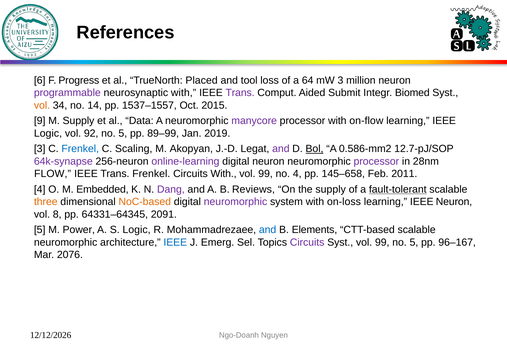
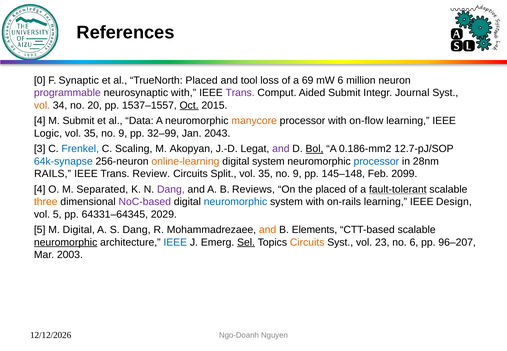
6: 6 -> 0 (40, 80)
Progress: Progress -> Synaptic (79, 80)
64: 64 -> 69 (308, 80)
mW 3: 3 -> 6 (340, 80)
Biomed: Biomed -> Journal (412, 93)
14: 14 -> 20 (95, 105)
Oct underline: none -> present (189, 105)
9: 9 -> 4 (40, 121)
M Supply: Supply -> Submit (79, 121)
manycore colour: purple -> orange (254, 121)
92: 92 -> 35 (91, 133)
5: 5 -> 9 (123, 133)
89–99: 89–99 -> 32–99 (163, 133)
2019: 2019 -> 2043 (217, 133)
0.586-mm2: 0.586-mm2 -> 0.186-mm2 (365, 149)
64k-synapse colour: purple -> blue (63, 161)
online-learning colour: purple -> orange (185, 161)
digital neuron: neuron -> system (268, 161)
processor colour: purple -> blue (376, 161)
FLOW: FLOW -> RAILS (53, 174)
Trans Frenkel: Frenkel -> Review (151, 174)
Circuits With: With -> Split (224, 174)
99: 99 -> 35 (266, 174)
4: 4 -> 9 (297, 174)
145–658: 145–658 -> 145–148 (343, 174)
2011: 2011 -> 2099 (404, 174)
Embedded: Embedded -> Separated (102, 189)
the supply: supply -> placed (331, 189)
NoC-based colour: orange -> purple (145, 202)
neuromorphic colour: purple -> blue (236, 202)
on-loss: on-loss -> on-rails (344, 202)
IEEE Neuron: Neuron -> Design (454, 202)
vol 8: 8 -> 5 (57, 214)
2091: 2091 -> 2029 (164, 214)
M Power: Power -> Digital (79, 230)
S Logic: Logic -> Dang (137, 230)
and colour: blue -> orange (268, 230)
neuromorphic underline: none -> present (66, 242)
Sel underline: none -> present (246, 242)
Circuits colour: purple -> orange (307, 242)
Syst vol 99: 99 -> 23 (382, 242)
5: 5 -> 6 (414, 242)
96–167: 96–167 -> 96–207 (457, 242)
2076: 2076 -> 2003 (70, 255)
